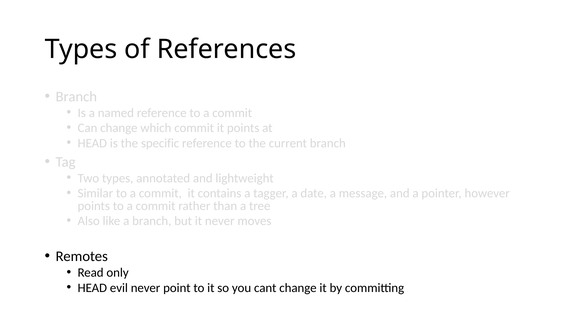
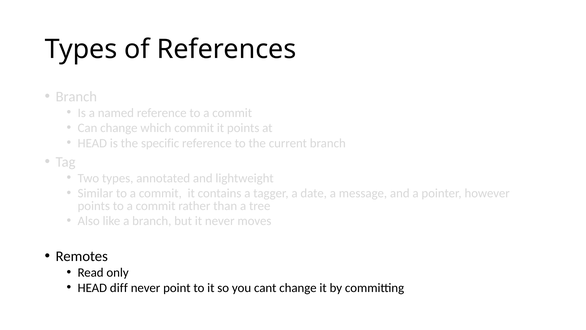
evil: evil -> diff (119, 287)
